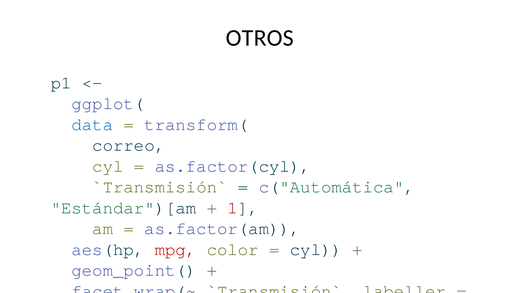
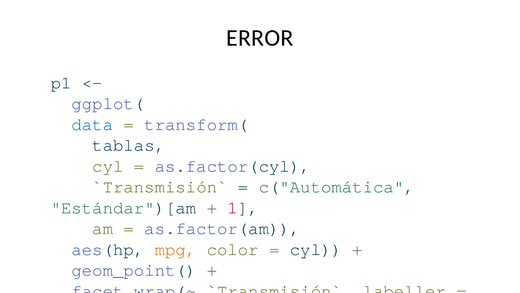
OTROS: OTROS -> ERROR (260, 38)
correo: correo -> tablas (129, 145)
mpg colour: red -> orange (176, 249)
